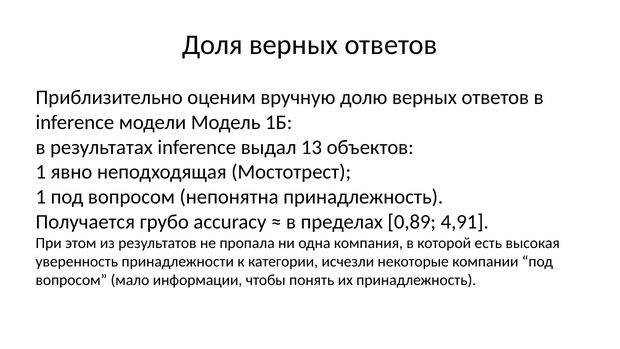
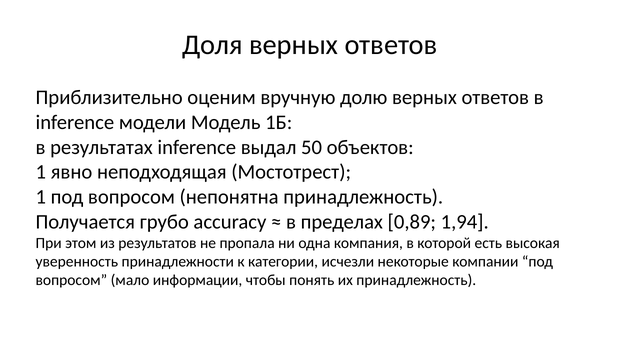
13: 13 -> 50 (312, 147)
4,91: 4,91 -> 1,94 (465, 222)
